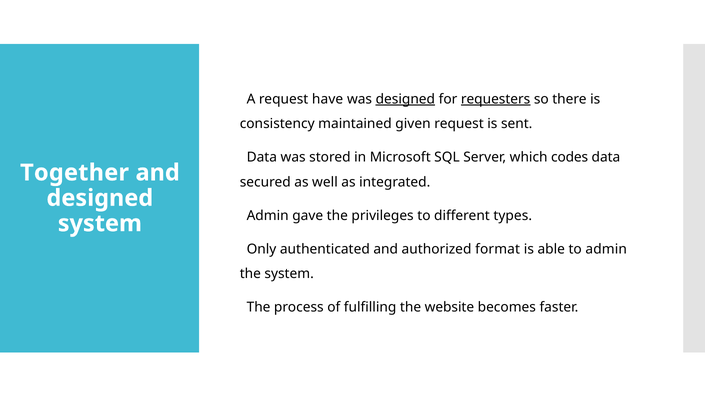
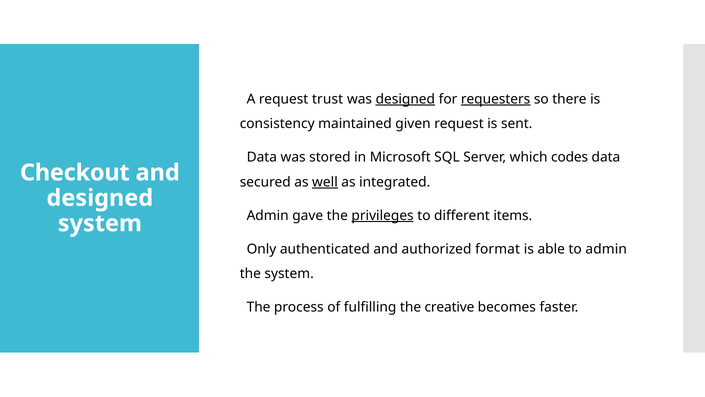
have: have -> trust (328, 99)
Together: Together -> Checkout (75, 172)
well underline: none -> present (325, 182)
privileges underline: none -> present (383, 215)
types: types -> items (513, 215)
website: website -> creative (449, 307)
